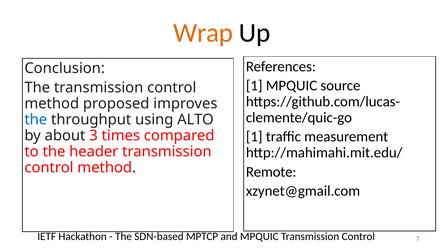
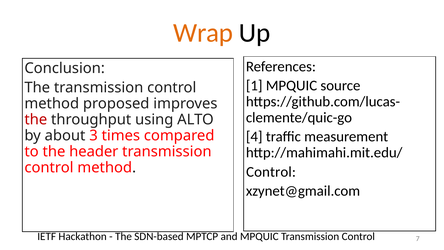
the colour: blue -> red (36, 119)
1: 1 -> 4 (254, 137)
Remote: Remote -> Control (271, 172)
